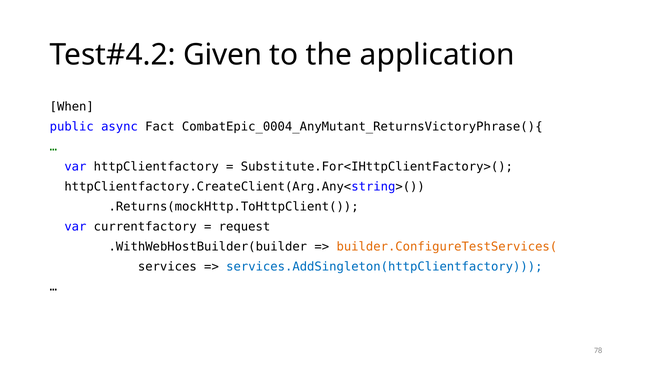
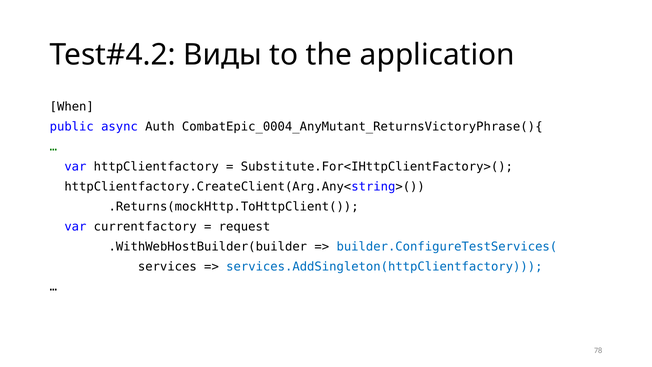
Given: Given -> Виды (223, 55)
Fact: Fact -> Auth (160, 127)
builder.ConfigureTestServices( colour: orange -> blue (447, 247)
